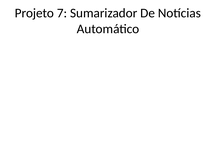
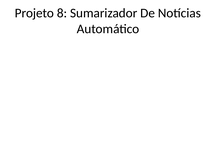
7: 7 -> 8 (62, 13)
